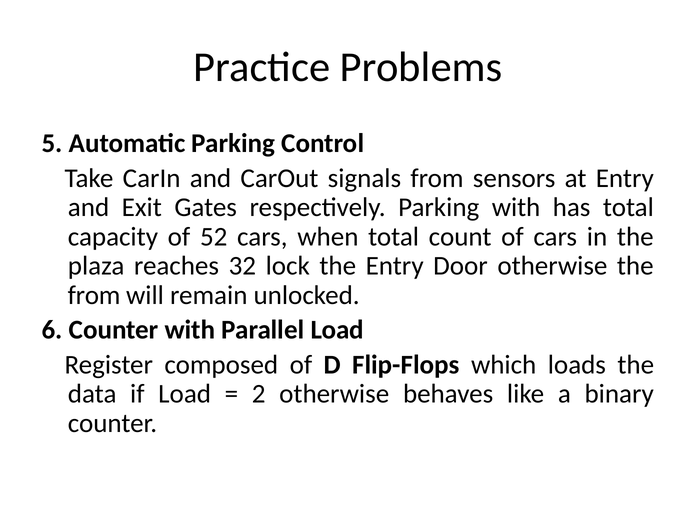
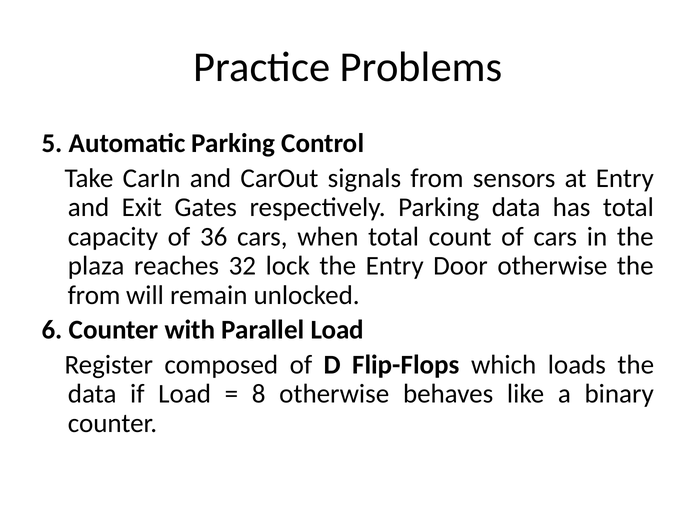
Parking with: with -> data (516, 207)
52: 52 -> 36 (214, 237)
2: 2 -> 8 (259, 394)
